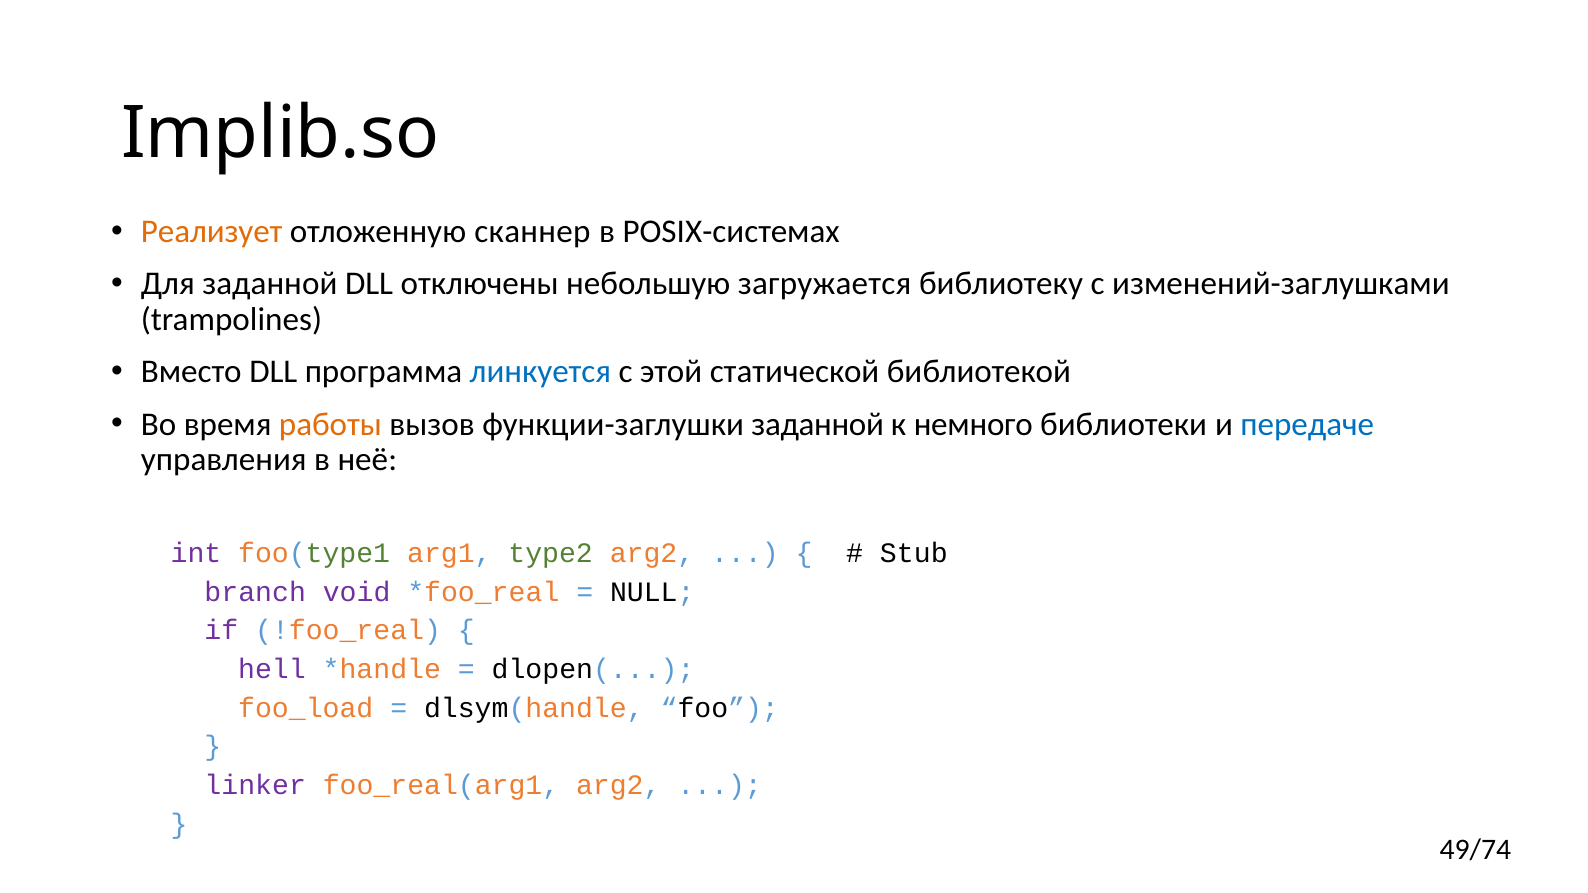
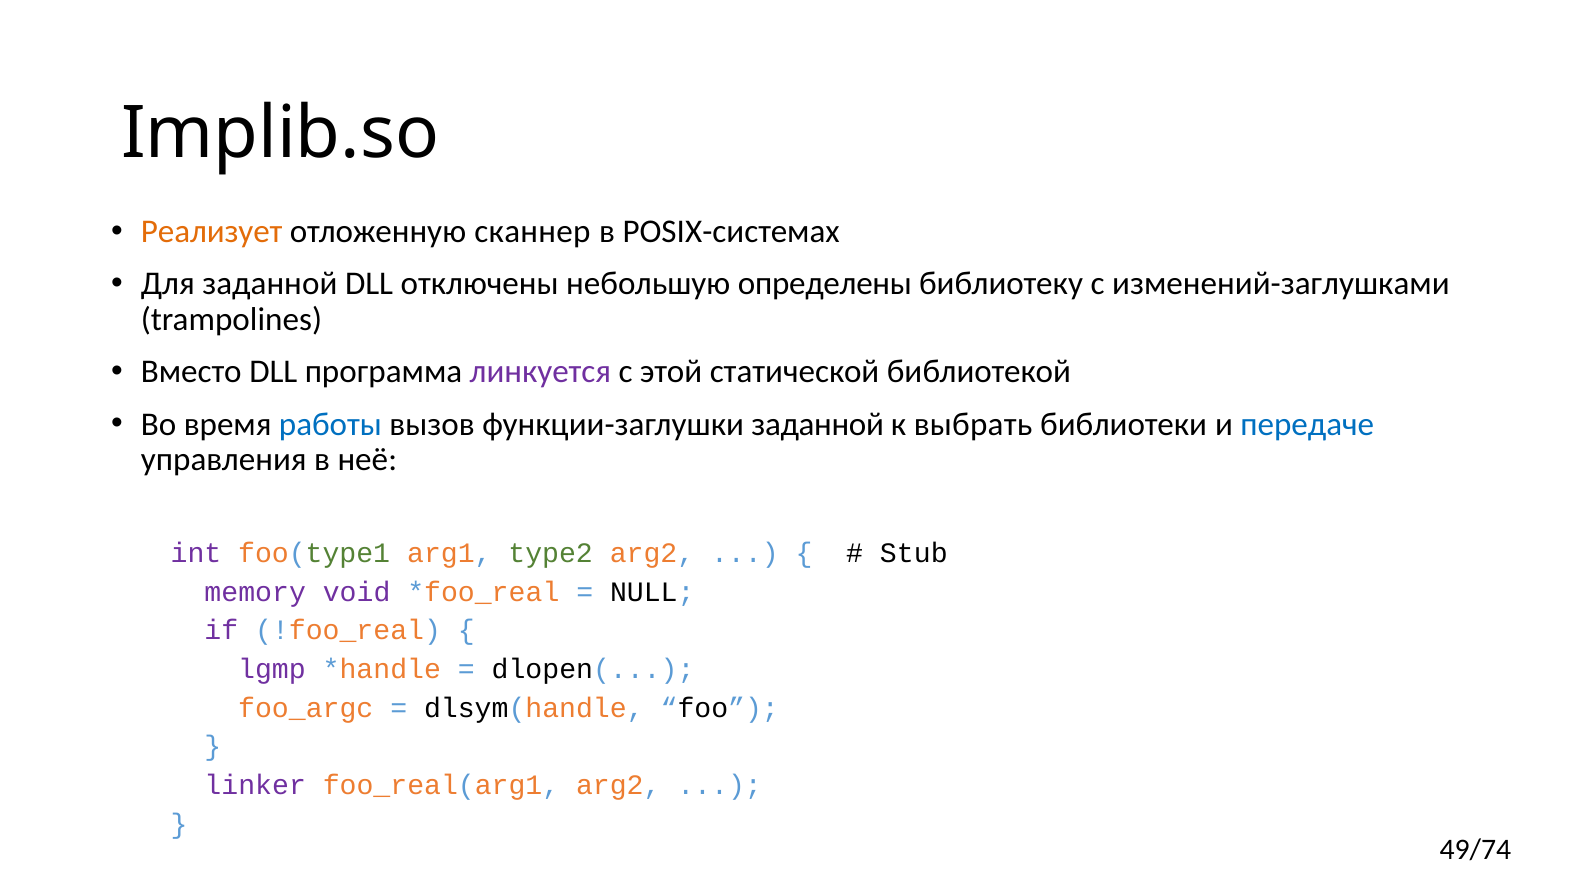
загружается: загружается -> определены (825, 284)
линкуется colour: blue -> purple (540, 372)
работы colour: orange -> blue (330, 424)
немного: немного -> выбрать (973, 424)
branch: branch -> memory (255, 592)
hell: hell -> lgmp (272, 669)
foo_load: foo_load -> foo_argc (306, 708)
